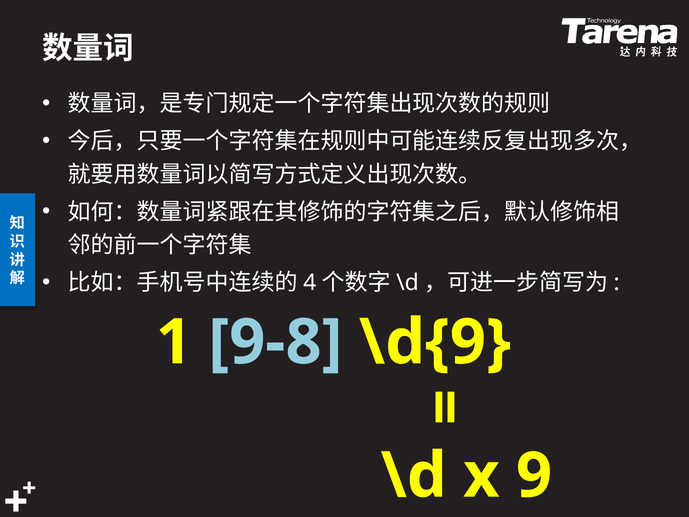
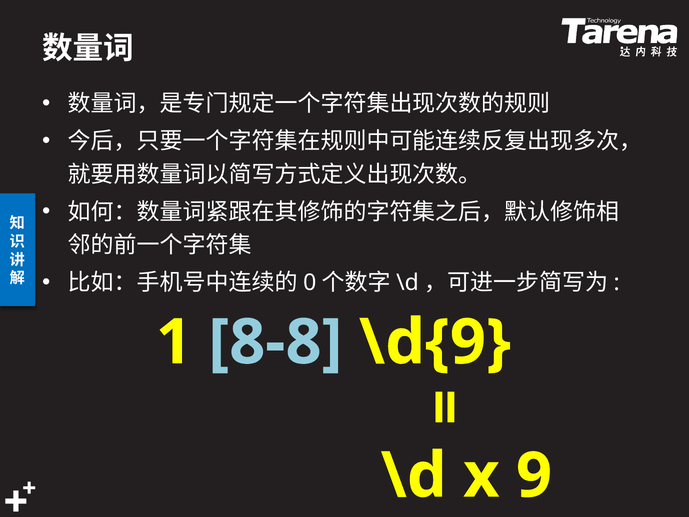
4: 4 -> 0 (310, 283)
9-8: 9-8 -> 8-8 (275, 342)
